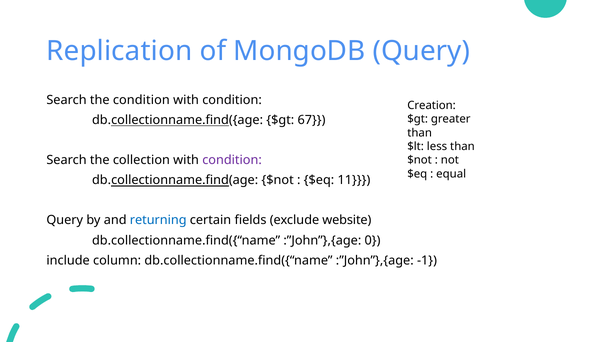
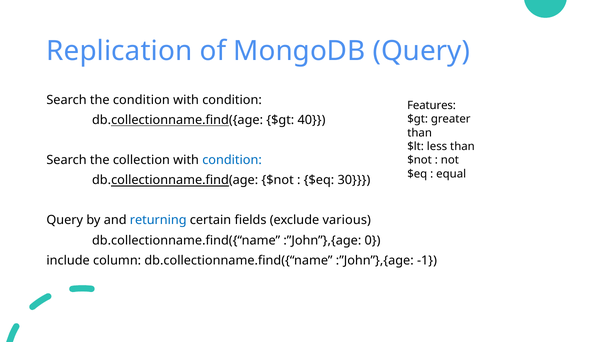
Creation: Creation -> Features (432, 106)
67: 67 -> 40 (312, 120)
condition colour: purple -> blue (232, 160)
11: 11 -> 30 (354, 181)
website: website -> various (347, 221)
